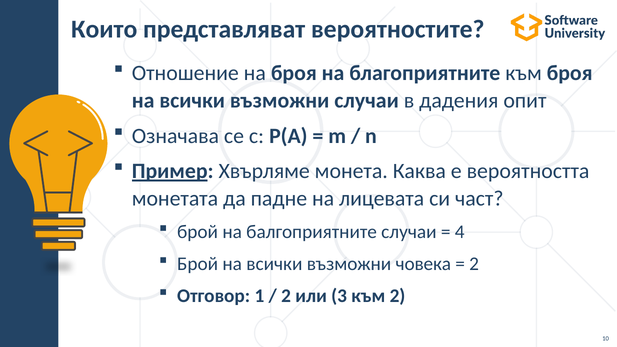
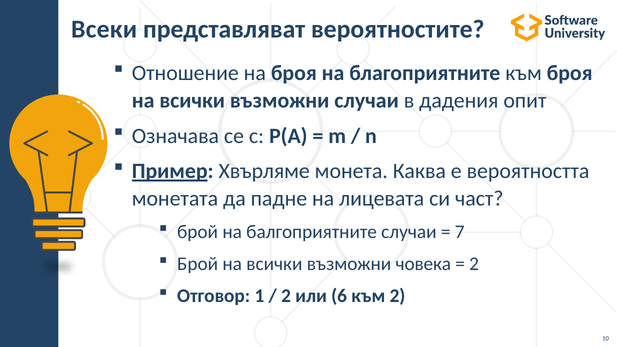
Които: Които -> Всеки (104, 29)
4: 4 -> 7 (460, 232)
3: 3 -> 6 (339, 296)
